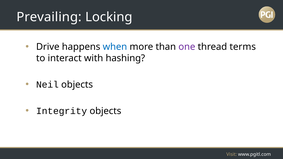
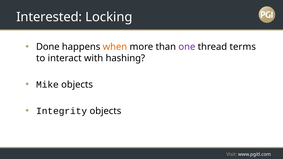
Prevailing: Prevailing -> Interested (49, 17)
Drive: Drive -> Done (48, 47)
when colour: blue -> orange (115, 47)
Neil: Neil -> Mike (47, 85)
